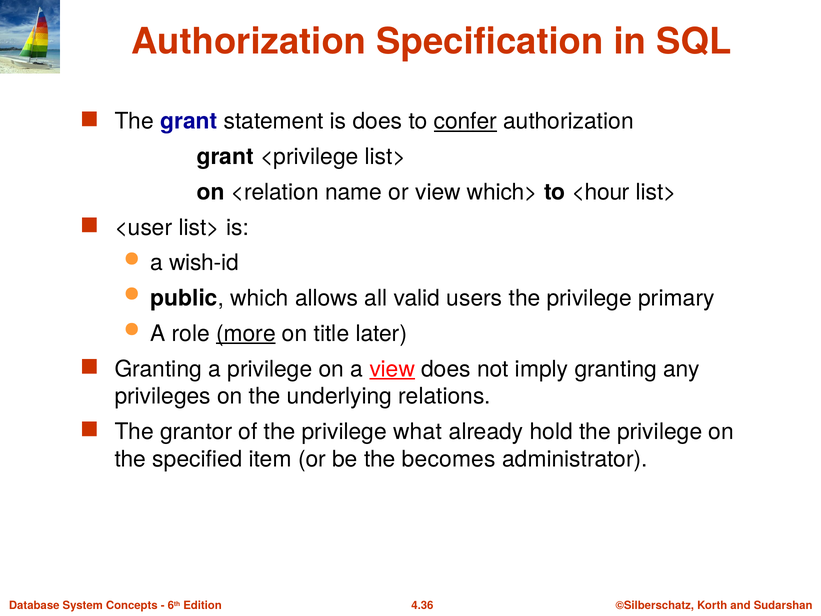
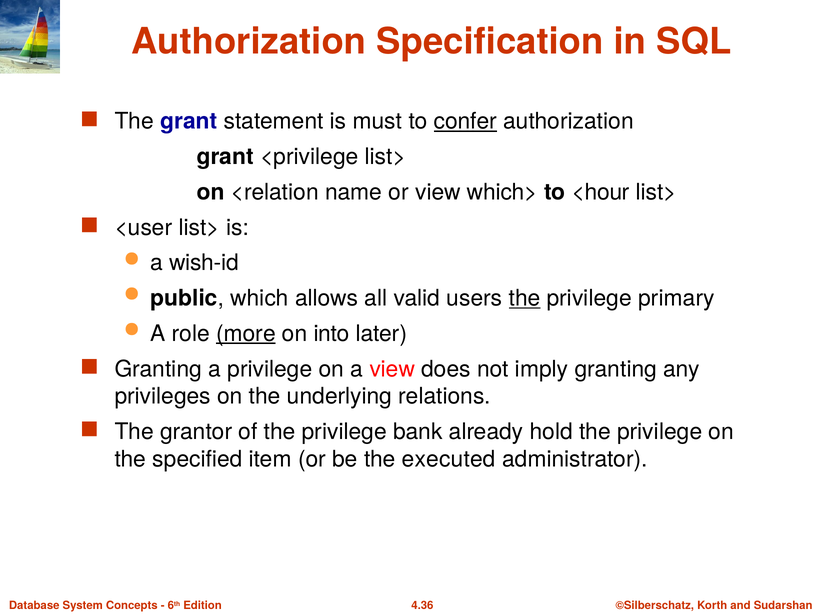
is does: does -> must (377, 121)
the underline: none -> present (525, 298)
title: title -> into (332, 333)
view underline: present -> none (392, 369)
what: what -> bank (418, 432)
becomes: becomes -> executed (449, 459)
